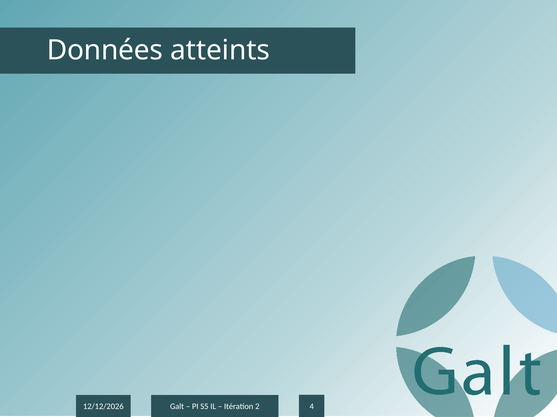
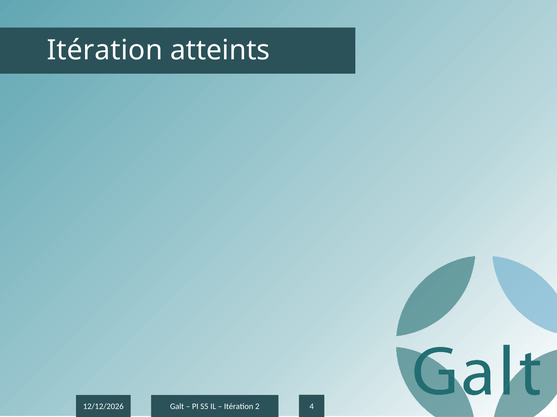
Données: Données -> Itération (105, 50)
